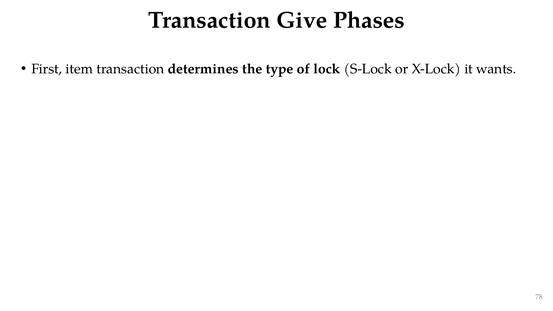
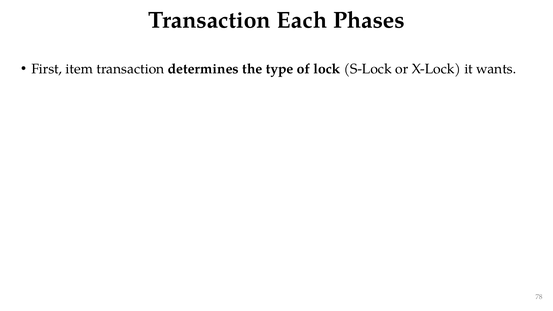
Give: Give -> Each (302, 20)
